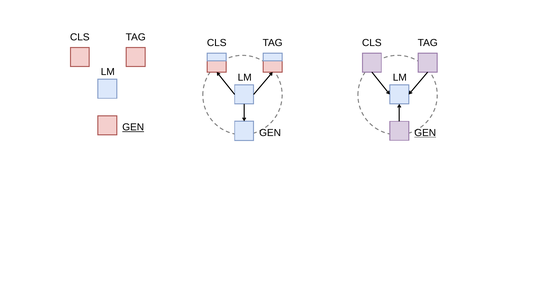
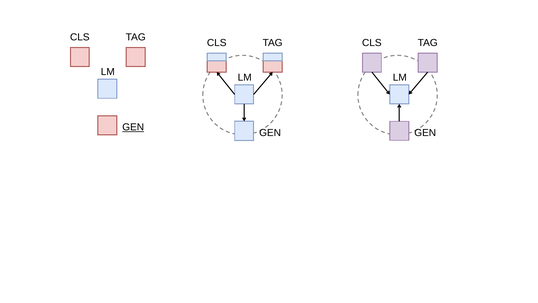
GEN underline: present -> none (425, 133)
